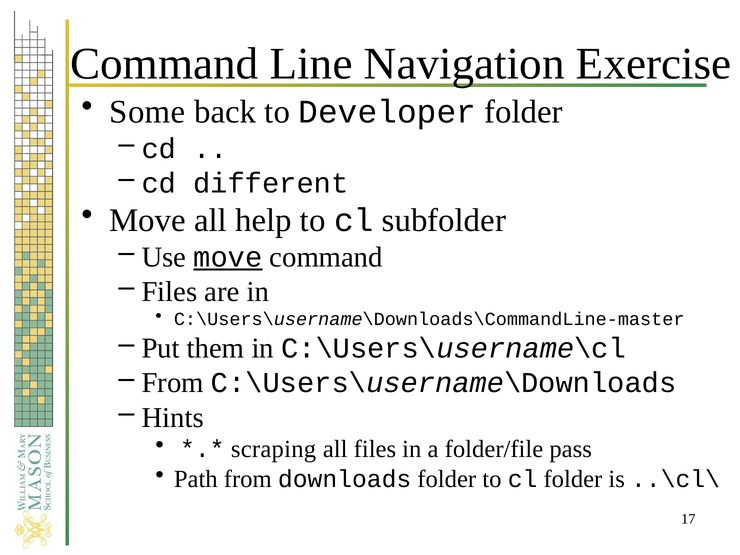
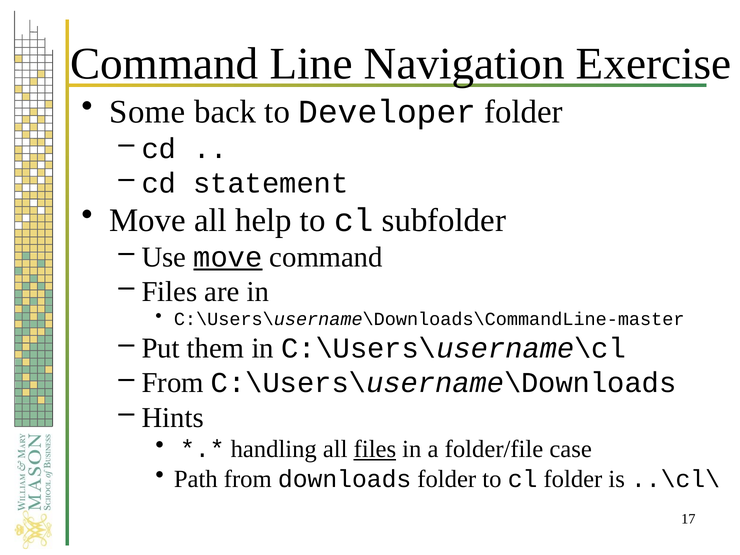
different: different -> statement (271, 183)
scraping: scraping -> handling (274, 449)
files underline: none -> present (375, 449)
pass: pass -> case (571, 449)
